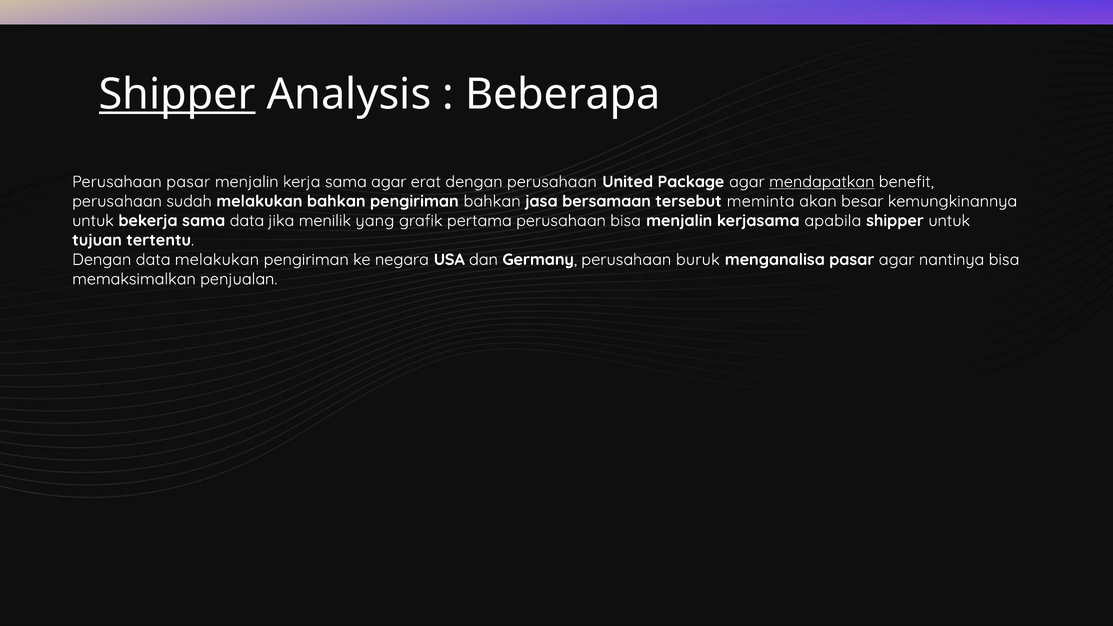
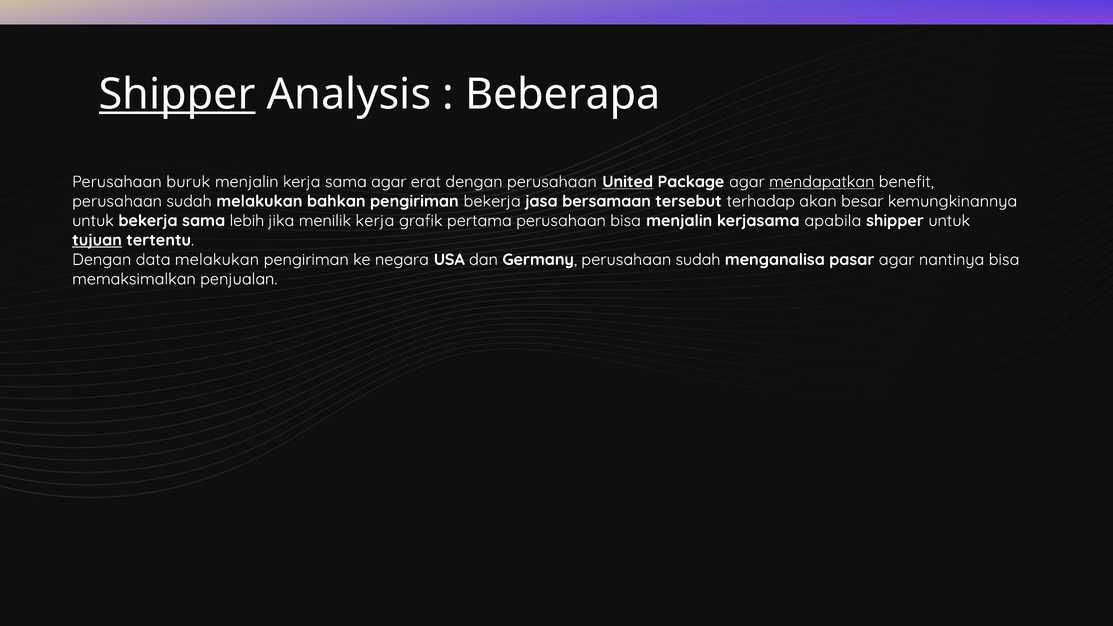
Perusahaan pasar: pasar -> buruk (188, 182)
United underline: none -> present (628, 182)
pengiriman bahkan: bahkan -> bekerja (492, 201)
meminta: meminta -> terhadap (761, 201)
sama data: data -> lebih (247, 221)
menilik yang: yang -> kerja (375, 221)
tujuan underline: none -> present (97, 240)
Germany perusahaan buruk: buruk -> sudah (698, 260)
